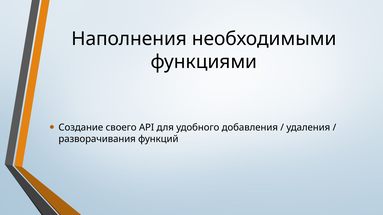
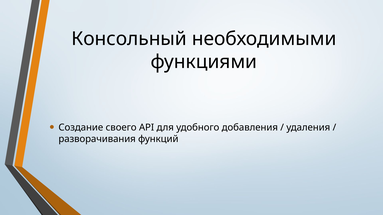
Наполнения: Наполнения -> Консольный (129, 39)
